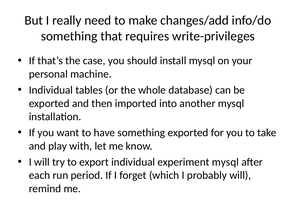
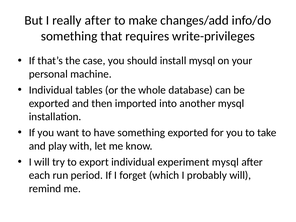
really need: need -> after (98, 20)
